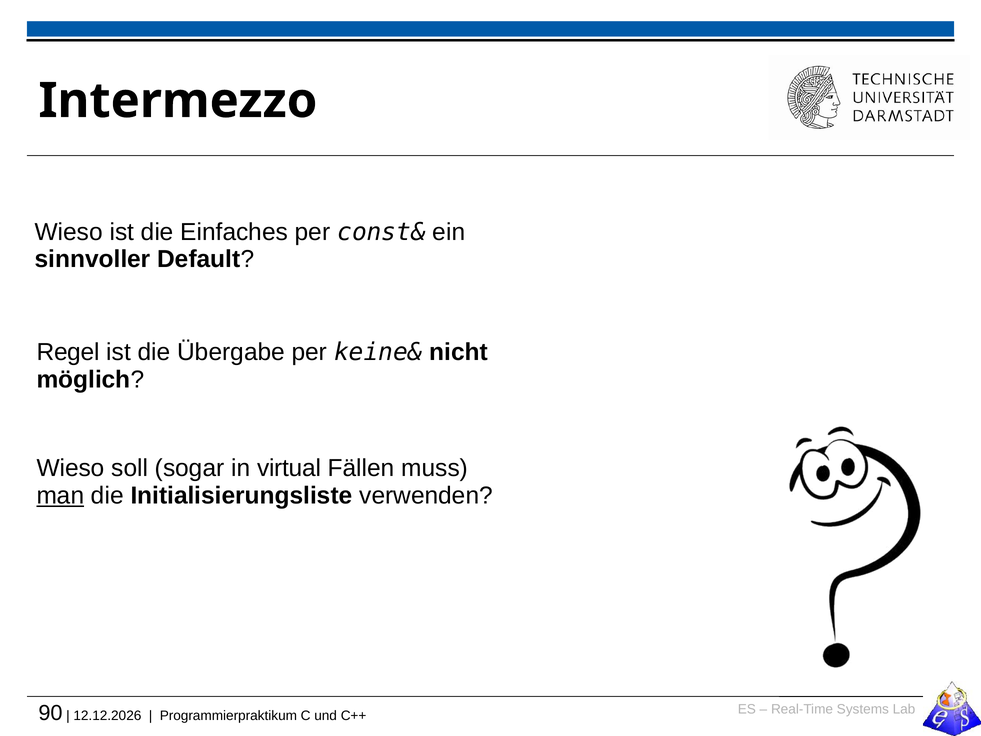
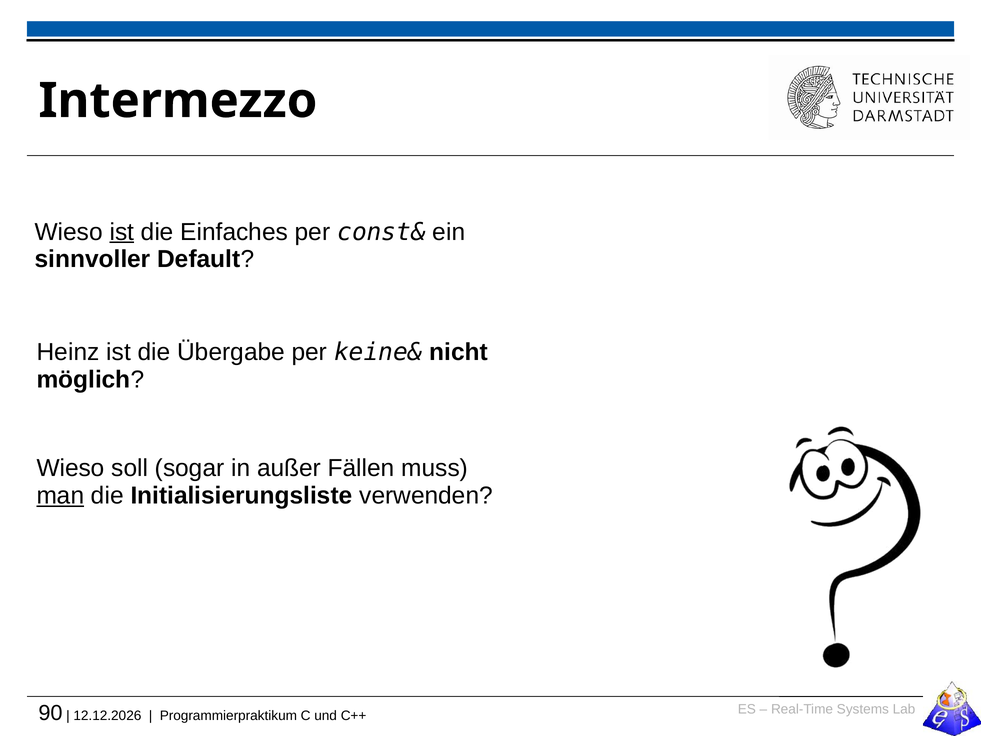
ist underline: none -> present (122, 232)
Regel: Regel -> Heinz (68, 352)
virtual: virtual -> außer (289, 468)
